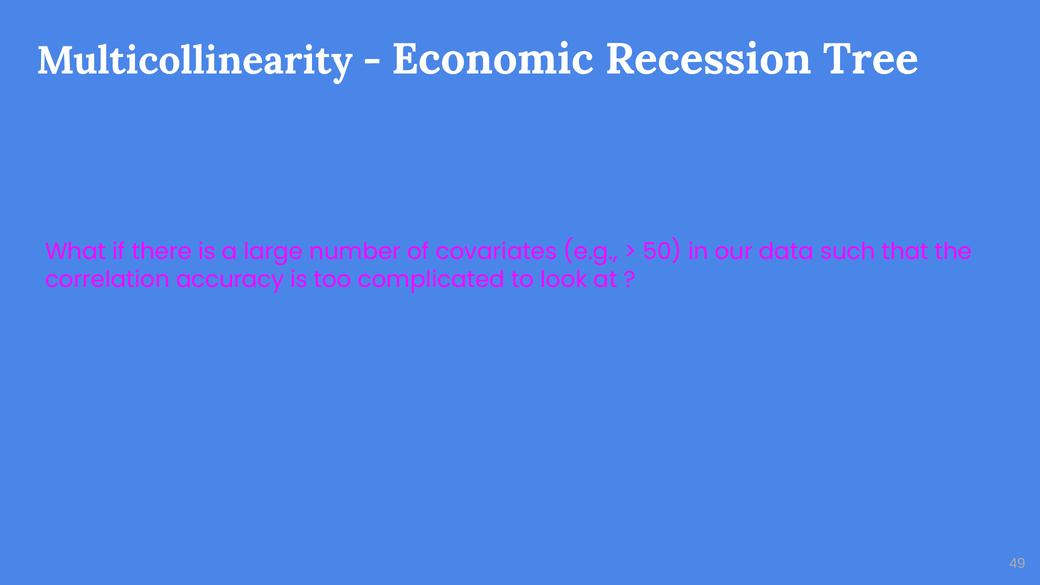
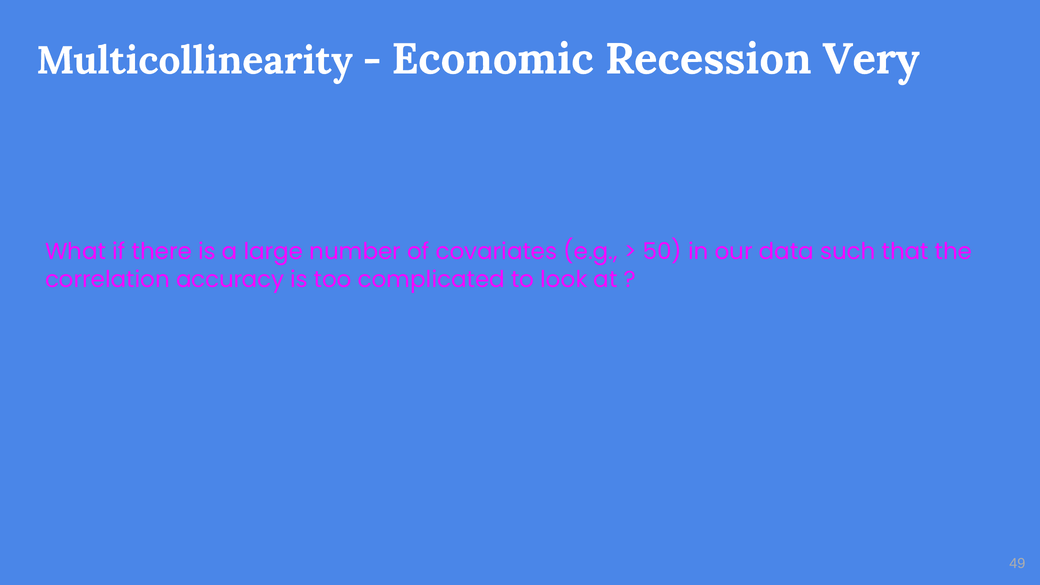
Tree: Tree -> Very (871, 59)
